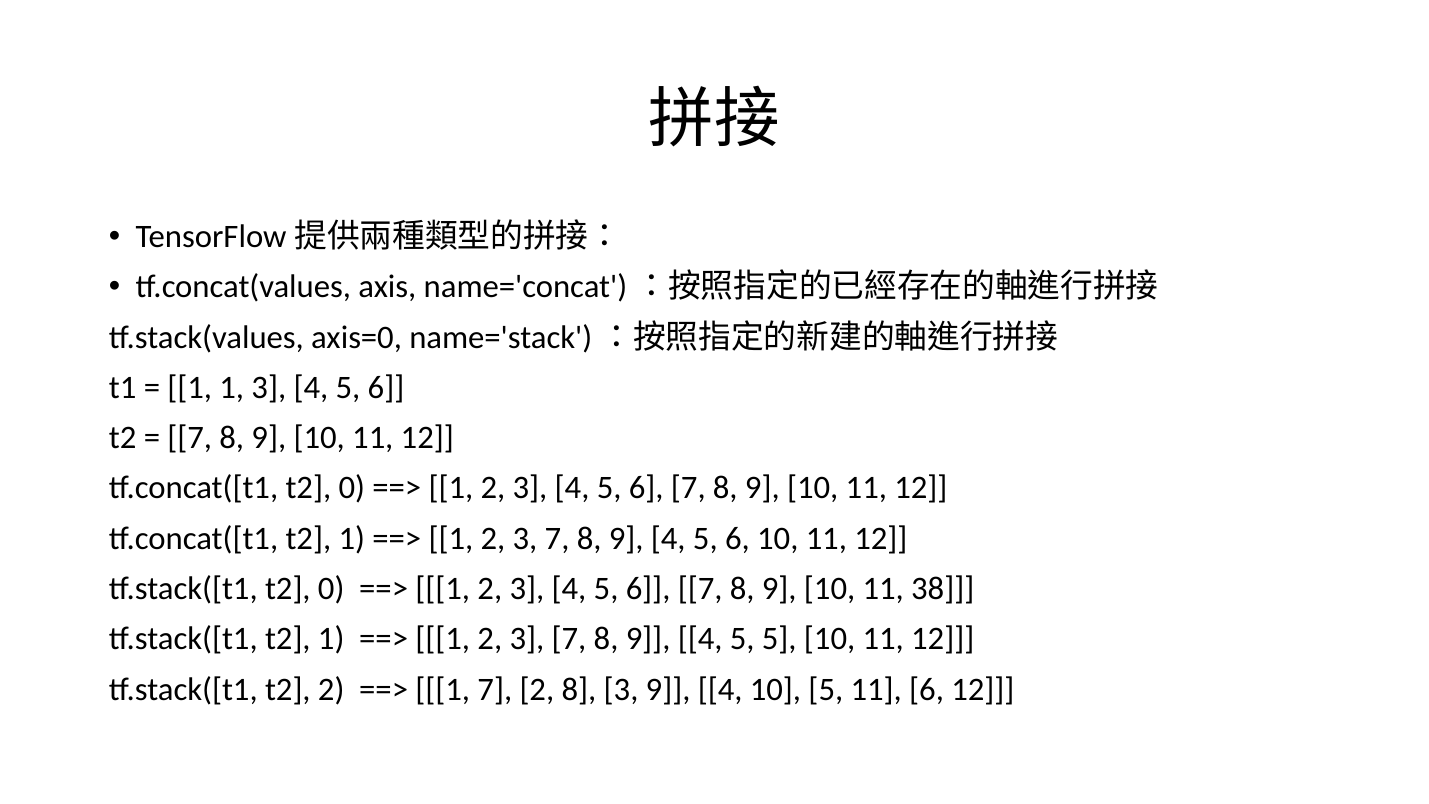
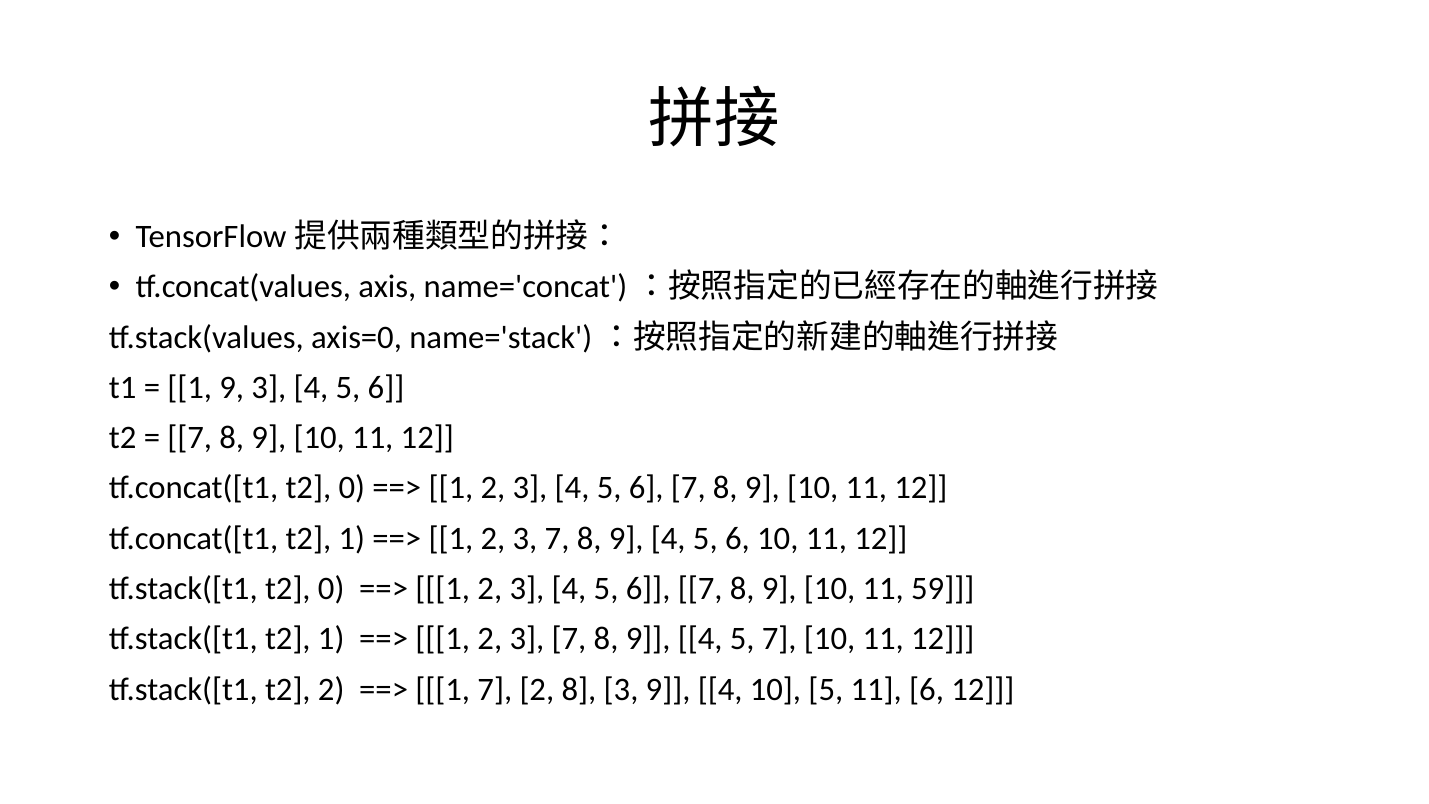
1 1: 1 -> 9 (232, 388)
38: 38 -> 59 (943, 589)
5 5: 5 -> 7 (779, 639)
